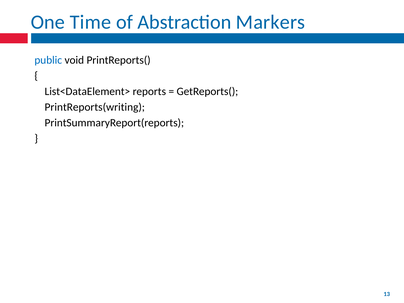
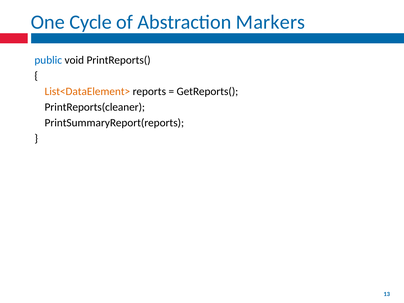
Time: Time -> Cycle (91, 22)
List<DataElement> colour: black -> orange (87, 91)
PrintReports(writing: PrintReports(writing -> PrintReports(cleaner (95, 107)
